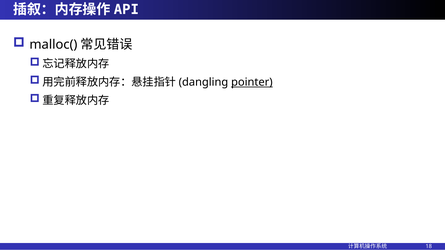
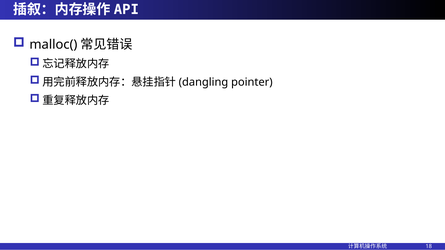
pointer underline: present -> none (252, 82)
